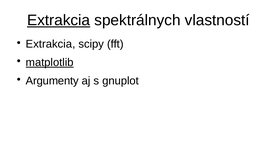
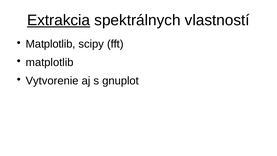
Extrakcia: Extrakcia -> Matplotlib (51, 44)
matplotlib underline: present -> none (50, 62)
Argumenty: Argumenty -> Vytvorenie (52, 81)
